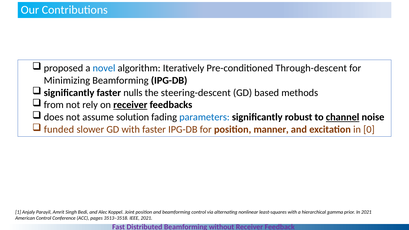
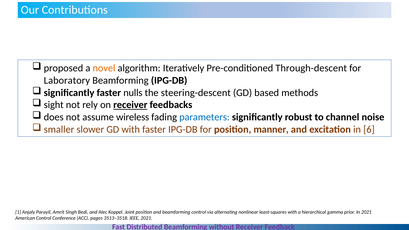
novel colour: blue -> orange (104, 68)
Minimizing: Minimizing -> Laboratory (67, 80)
from: from -> sight (54, 105)
solution: solution -> wireless (133, 117)
channel underline: present -> none (343, 117)
funded: funded -> smaller (59, 130)
0: 0 -> 6 (369, 130)
